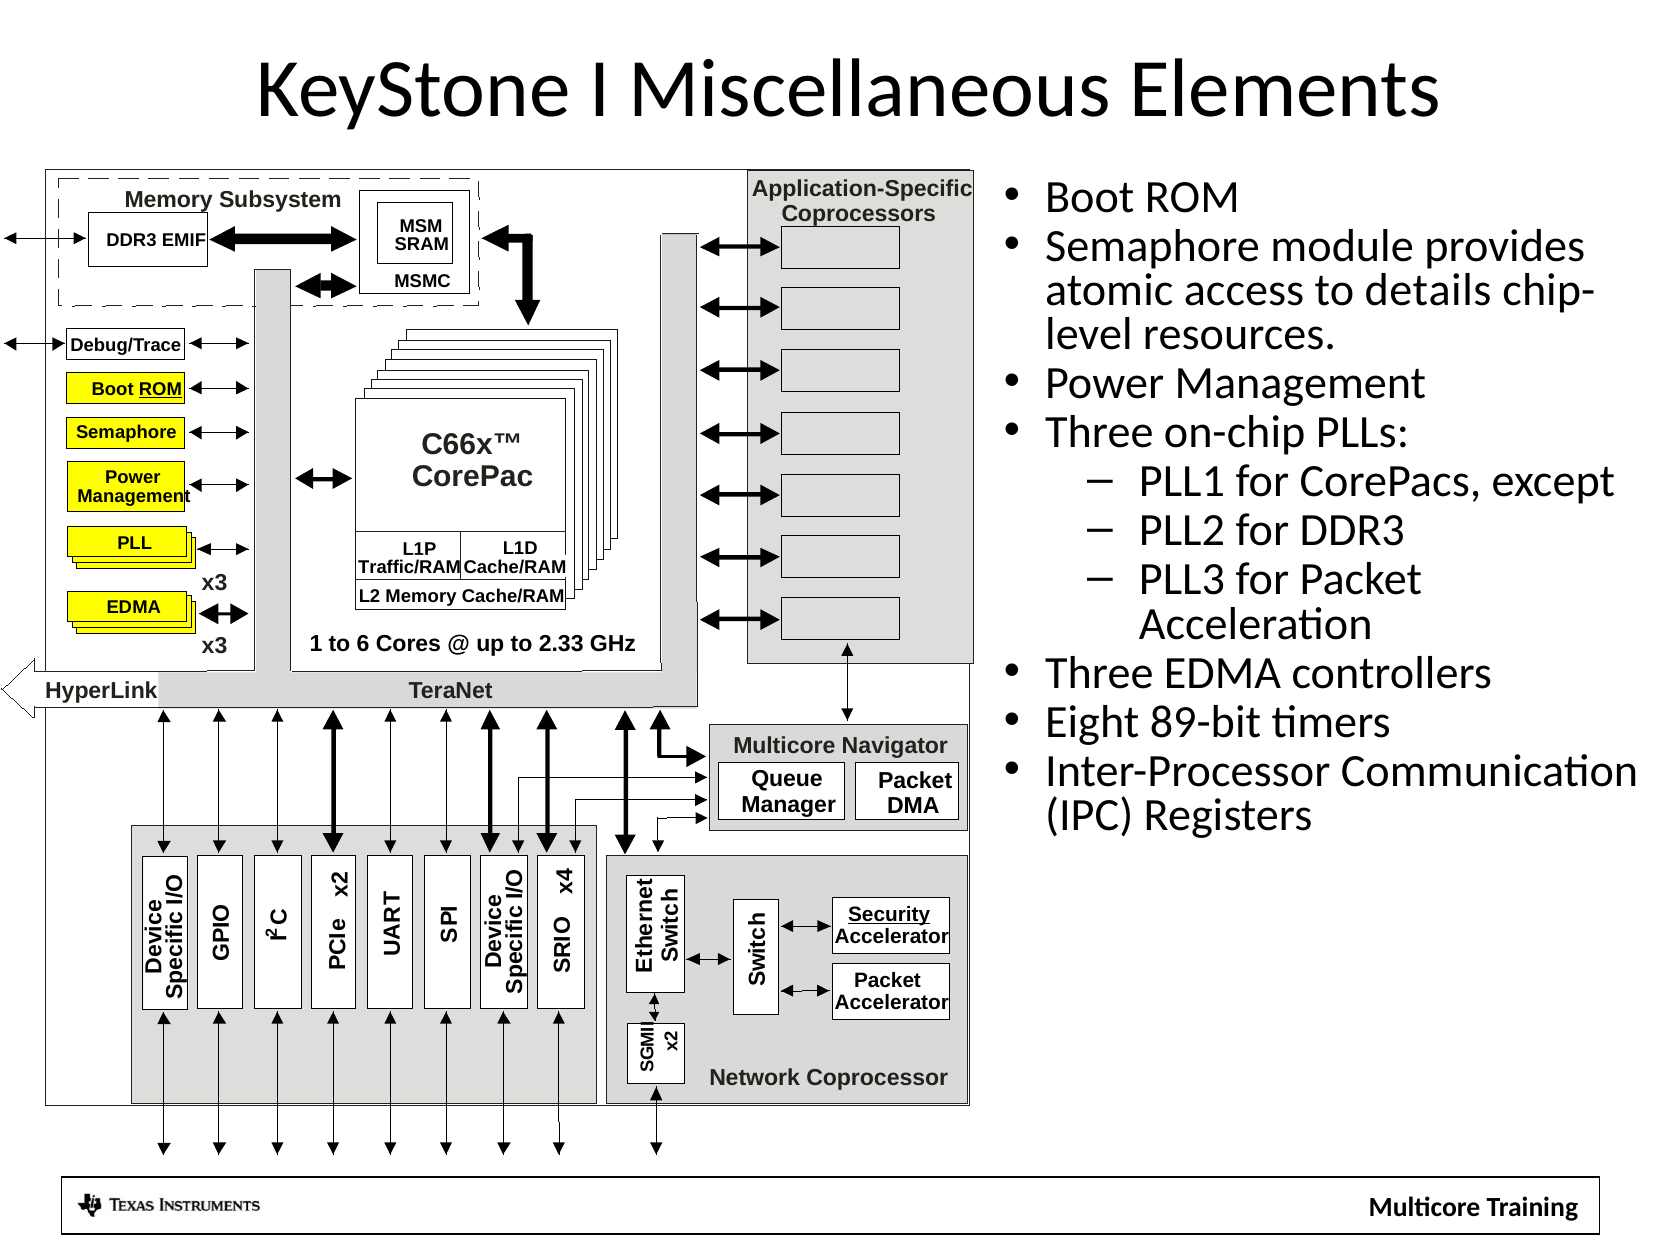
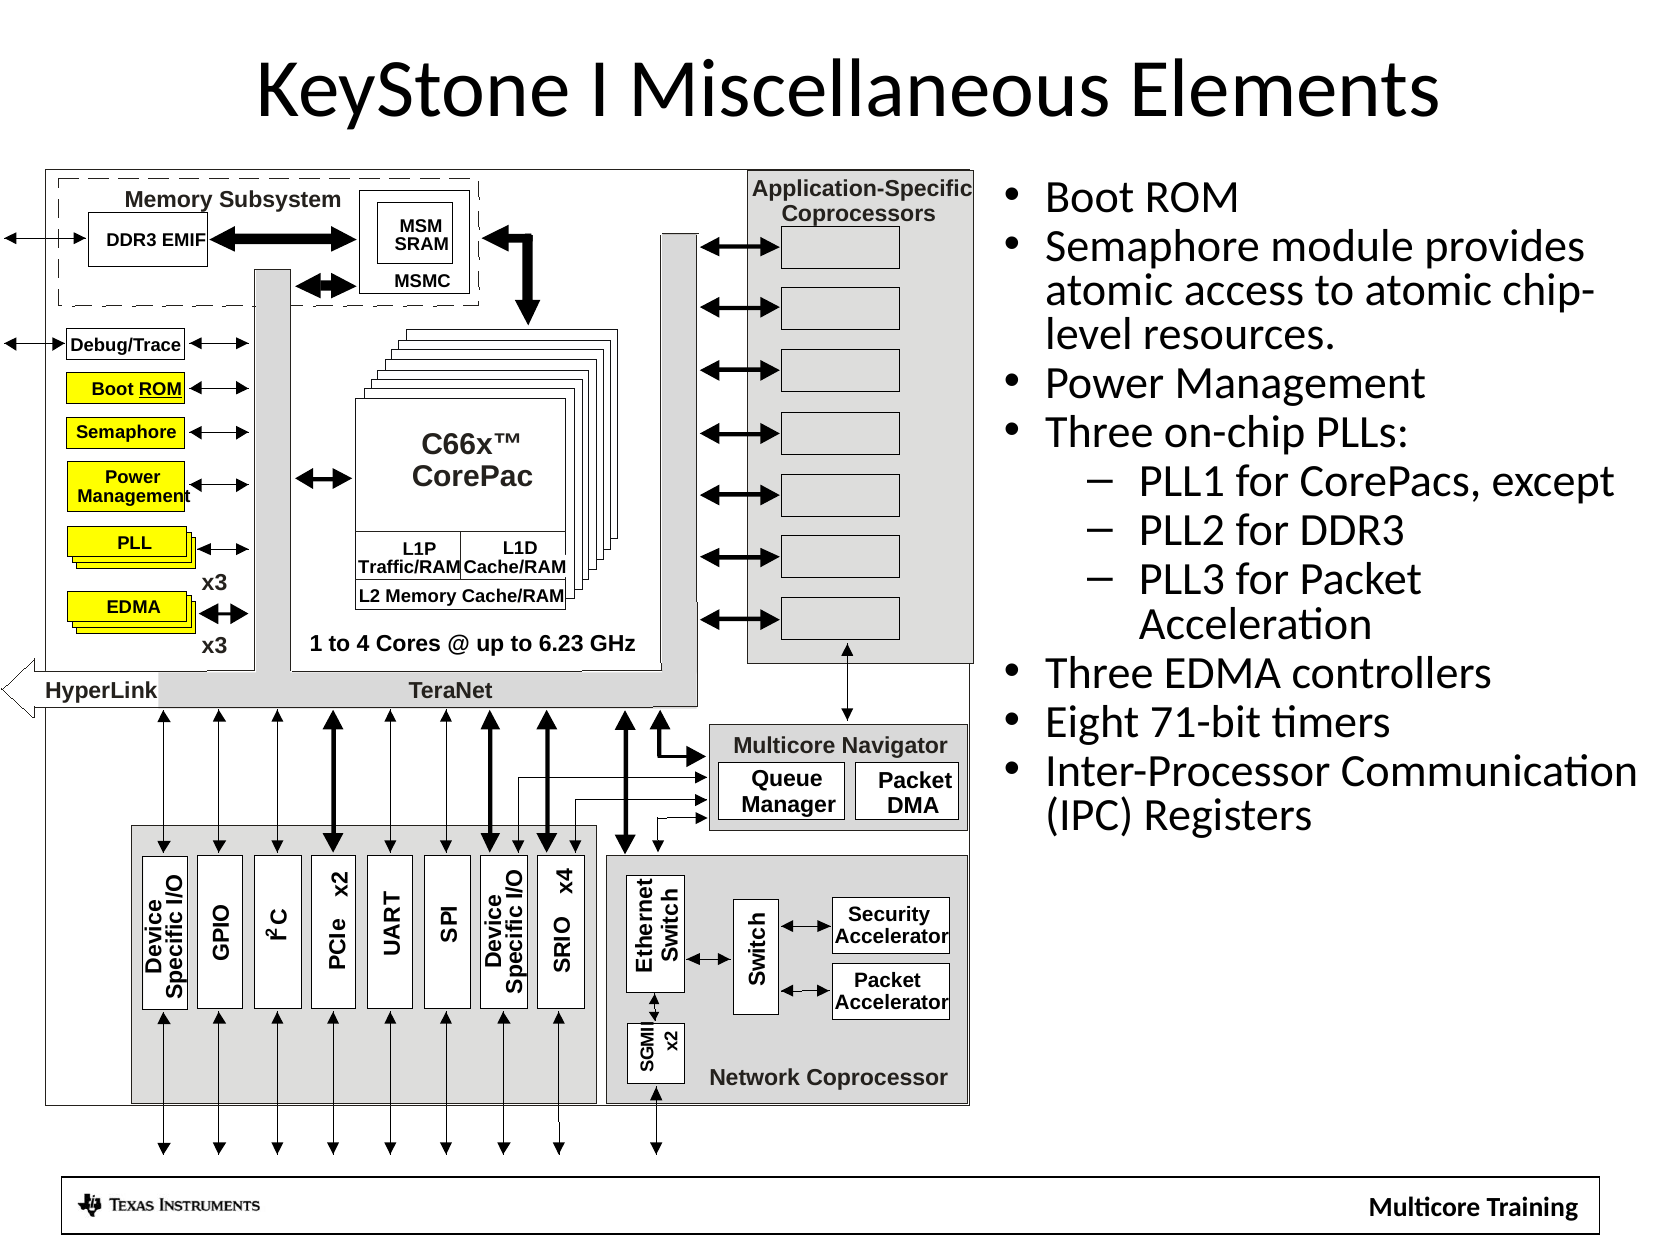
to details: details -> atomic (1428, 290)
to 6: 6 -> 4 (363, 644)
2.33: 2.33 -> 6.23 (561, 644)
89-bit: 89-bit -> 71-bit (1205, 722)
Security underline: present -> none (889, 915)
